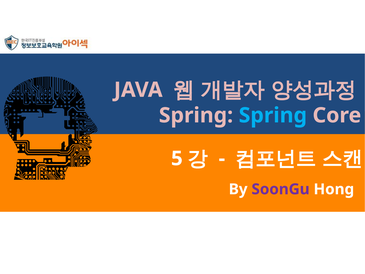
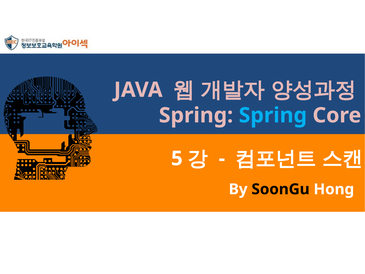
SoonGu colour: purple -> black (281, 189)
